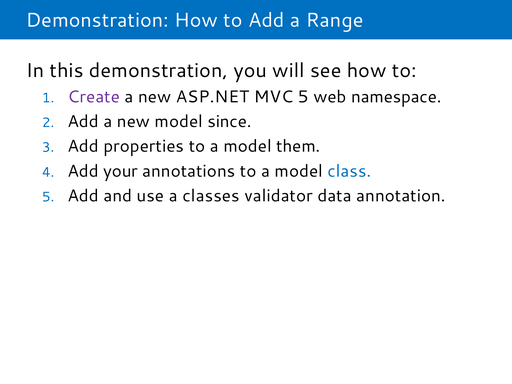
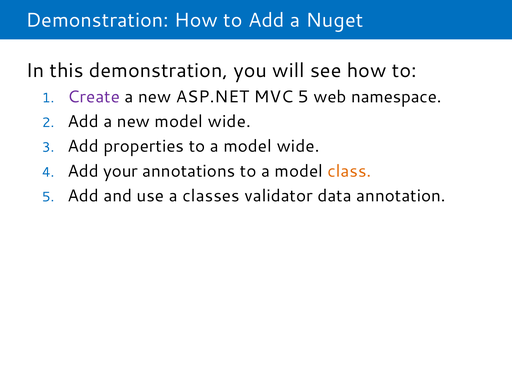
Range: Range -> Nuget (335, 20)
new model since: since -> wide (229, 122)
a model them: them -> wide (298, 146)
class colour: blue -> orange (349, 171)
